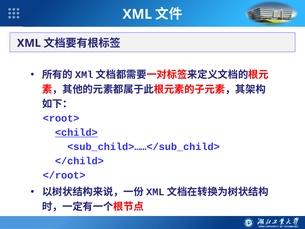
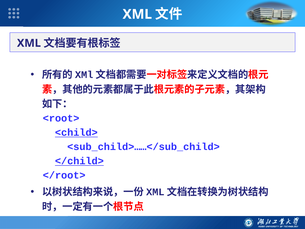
</child> underline: none -> present (79, 161)
